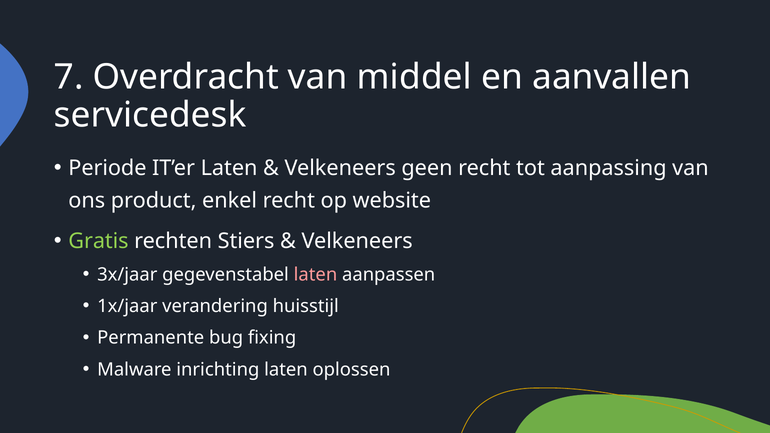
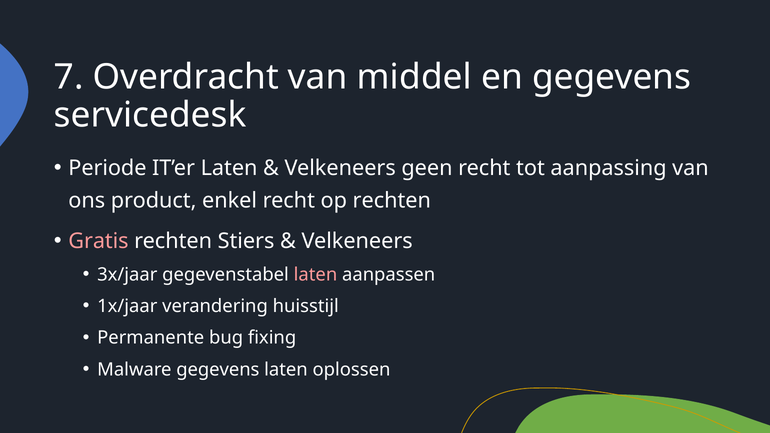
en aanvallen: aanvallen -> gegevens (612, 77)
op website: website -> rechten (392, 201)
Gratis colour: light green -> pink (98, 241)
Malware inrichting: inrichting -> gegevens (218, 370)
